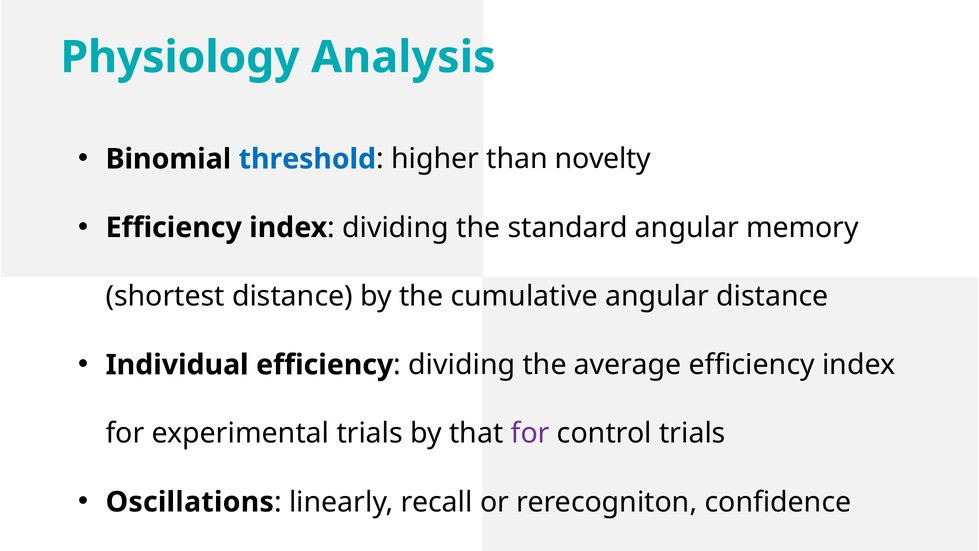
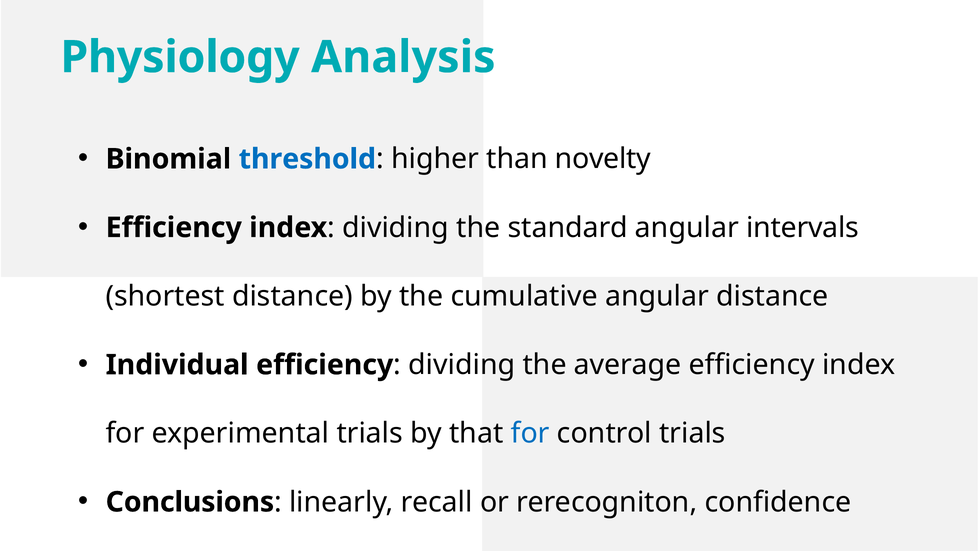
memory: memory -> intervals (803, 228)
for colour: purple -> blue (530, 433)
Oscillations: Oscillations -> Conclusions (190, 502)
